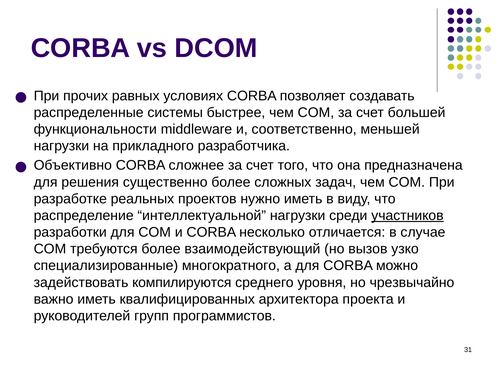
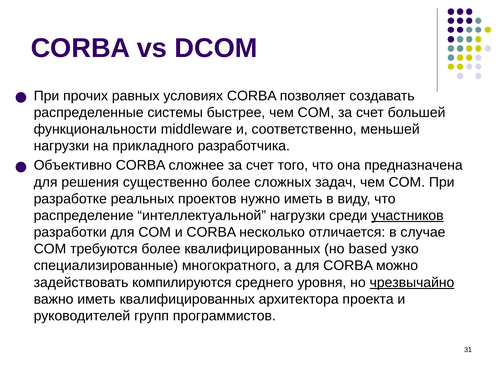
более взаимодействующий: взаимодействующий -> квалифицированных (252, 249)
вызов: вызов -> based (368, 249)
чрезвычайно underline: none -> present (412, 283)
